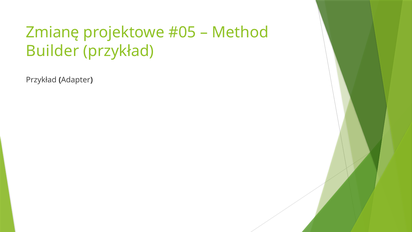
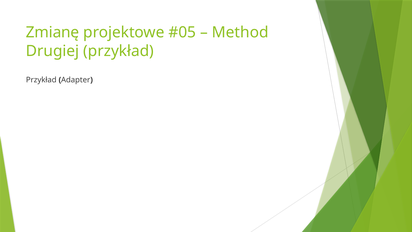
Builder: Builder -> Drugiej (53, 51)
